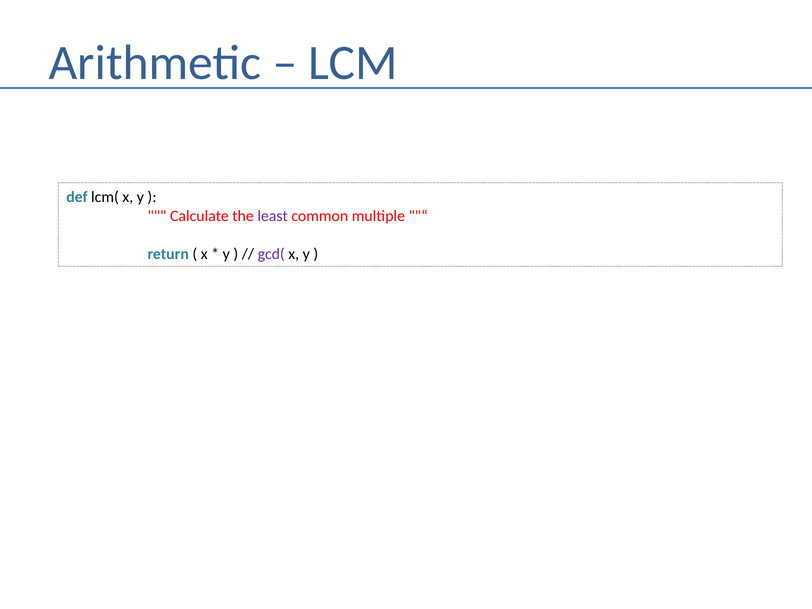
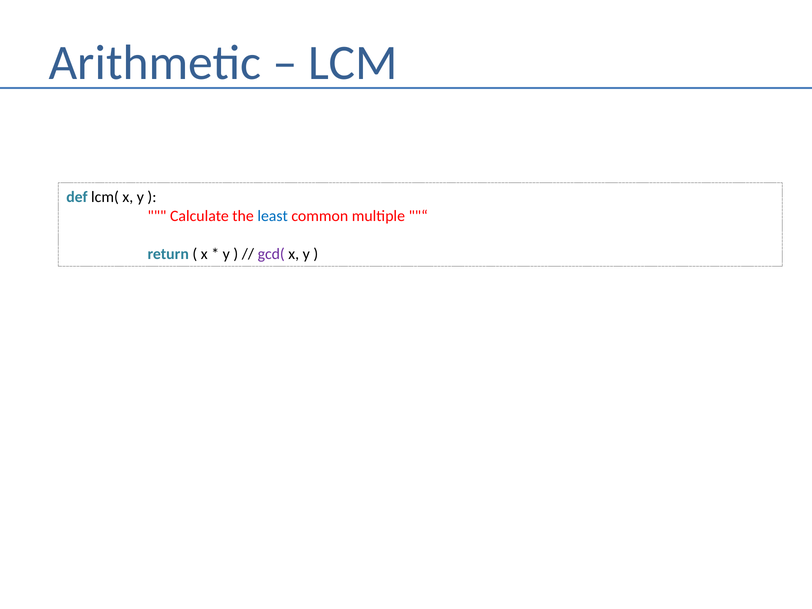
least colour: purple -> blue (273, 216)
